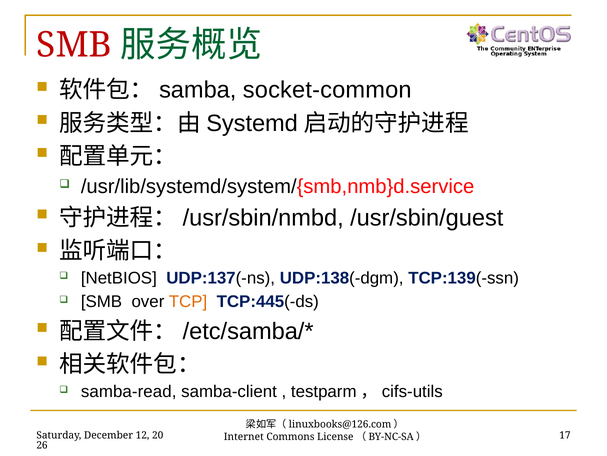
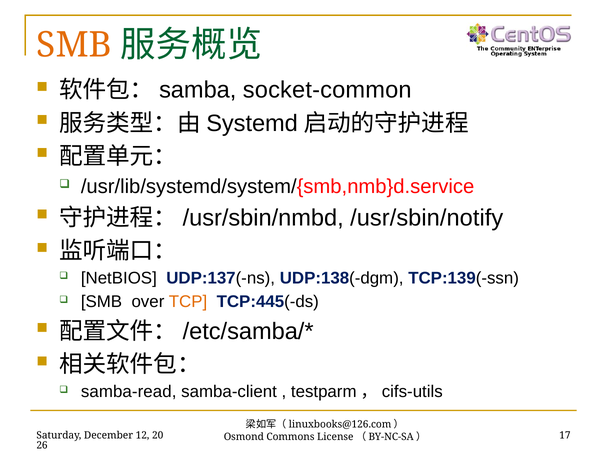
SMB colour: red -> orange (74, 45)
/usr/sbin/guest: /usr/sbin/guest -> /usr/sbin/notify (427, 218)
Internet: Internet -> Osmond (244, 436)
